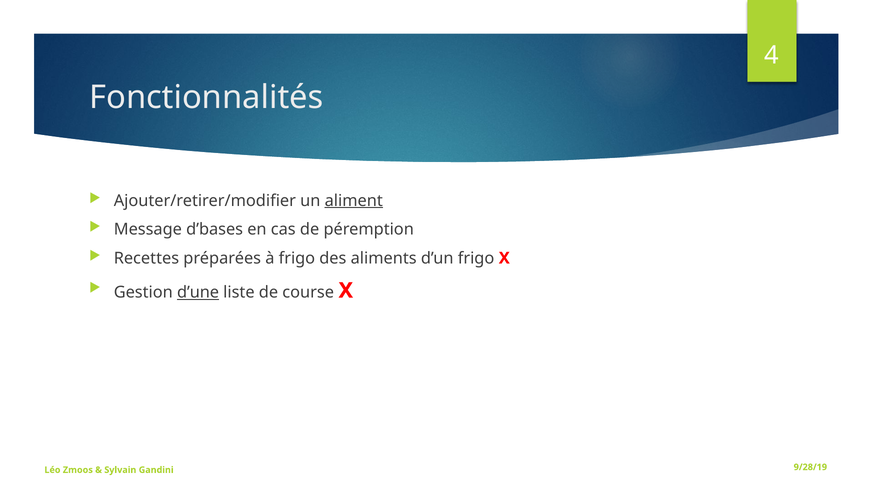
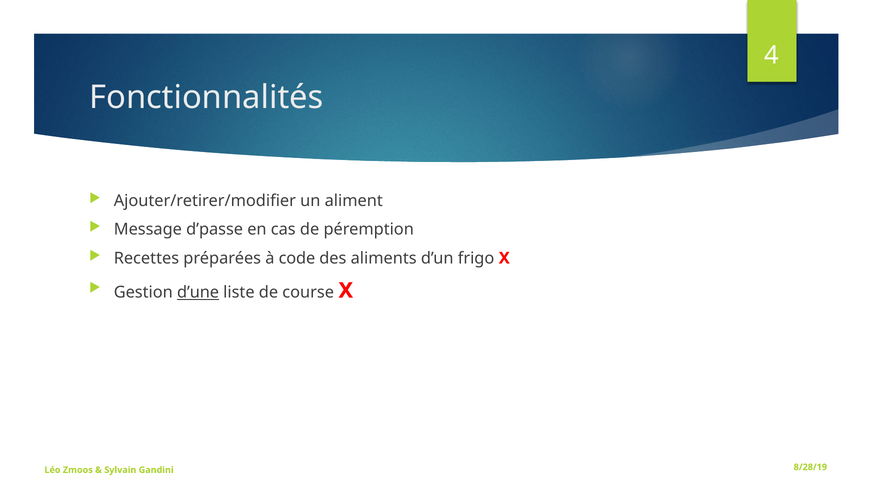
aliment underline: present -> none (354, 201)
d’bases: d’bases -> d’passe (215, 229)
à frigo: frigo -> code (297, 258)
9/28/19: 9/28/19 -> 8/28/19 (810, 467)
